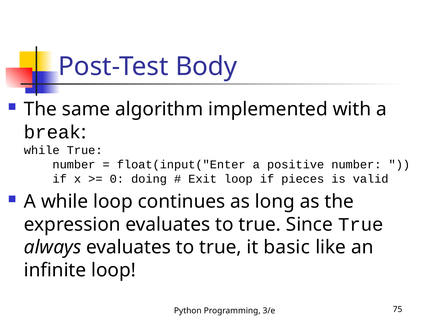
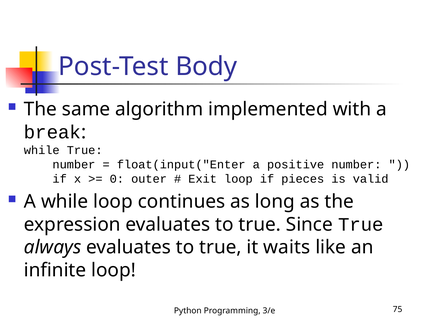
doing: doing -> outer (149, 179)
basic: basic -> waits (287, 247)
